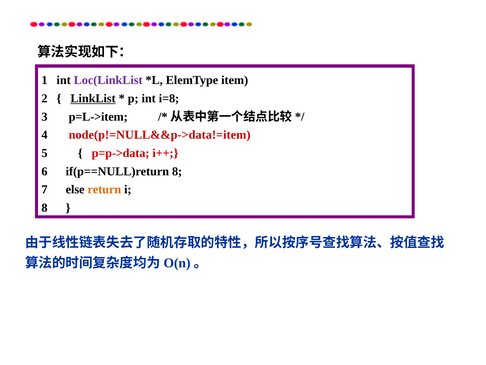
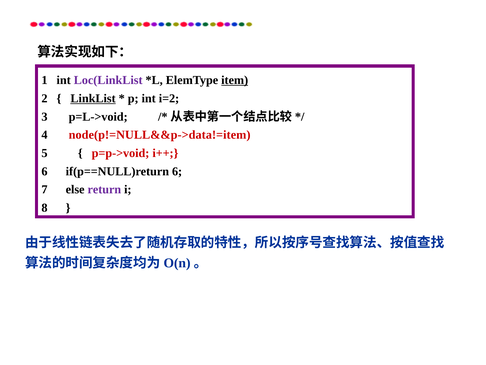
item underline: none -> present (235, 80)
i=8: i=8 -> i=2 (169, 98)
p=L->item: p=L->item -> p=L->void (98, 117)
p=p->data: p=p->data -> p=p->void (121, 153)
if(p==NULL)return 8: 8 -> 6 (177, 171)
return colour: orange -> purple (104, 189)
